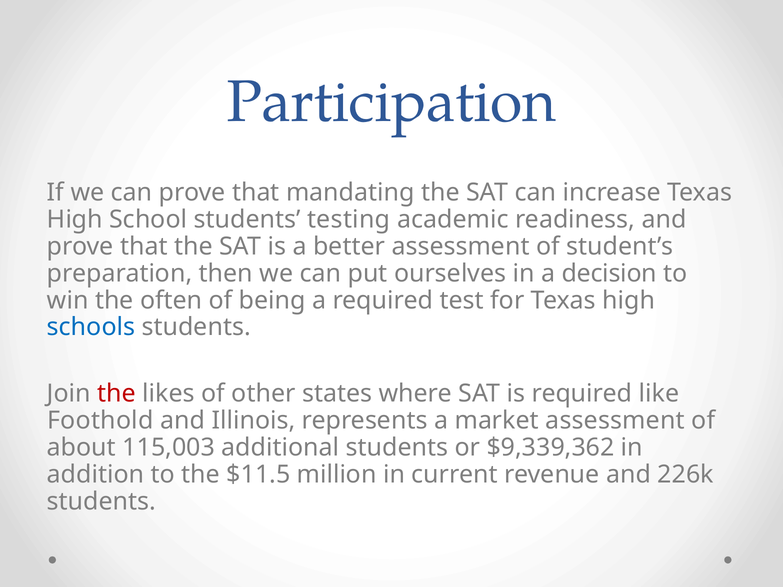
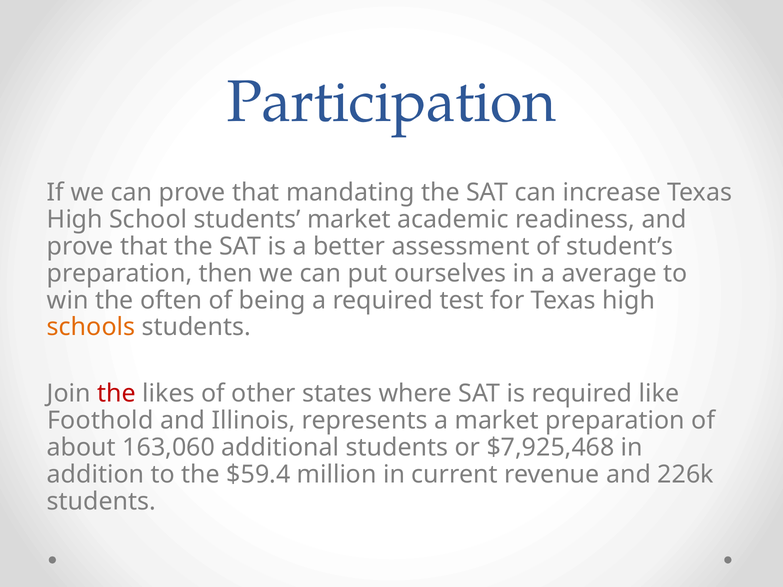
students testing: testing -> market (349, 219)
decision: decision -> average (609, 273)
schools colour: blue -> orange (91, 327)
market assessment: assessment -> preparation (615, 421)
115,003: 115,003 -> 163,060 (169, 448)
$9,339,362: $9,339,362 -> $7,925,468 (551, 448)
$11.5: $11.5 -> $59.4 (258, 475)
